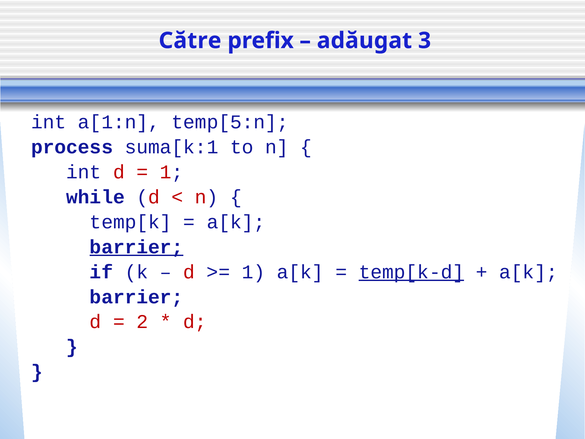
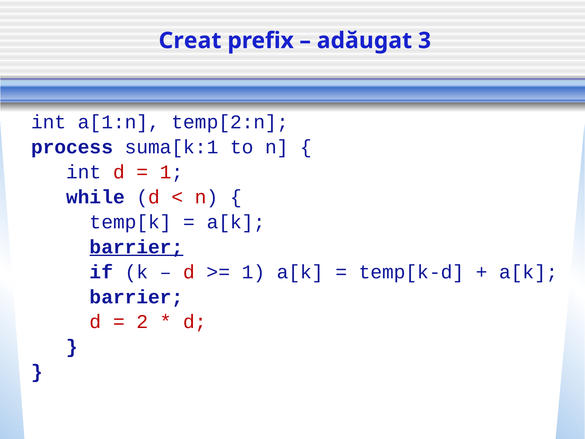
Către: Către -> Creat (190, 41)
temp[5:n: temp[5:n -> temp[2:n (230, 122)
temp[k-d underline: present -> none (411, 272)
